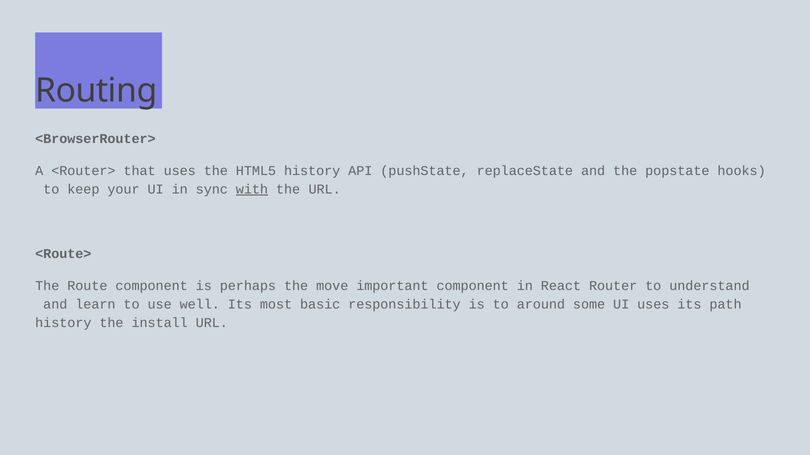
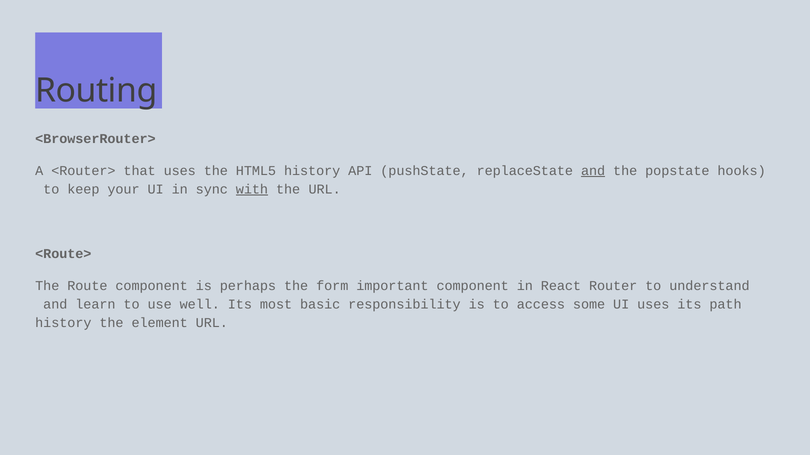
and underline: none -> present (593, 171)
move: move -> form (332, 286)
around: around -> access (541, 305)
install: install -> element (160, 323)
